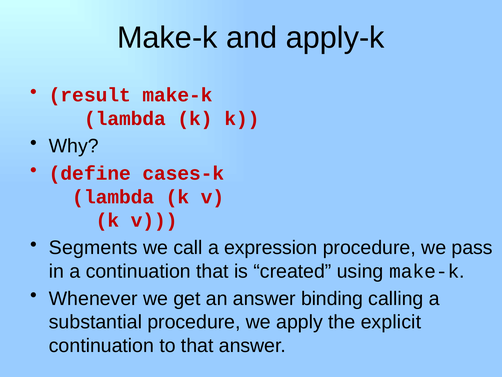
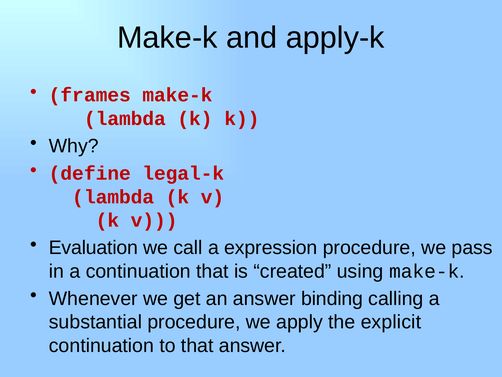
result: result -> frames (90, 95)
cases-k: cases-k -> legal-k (183, 173)
Segments: Segments -> Evaluation (93, 247)
